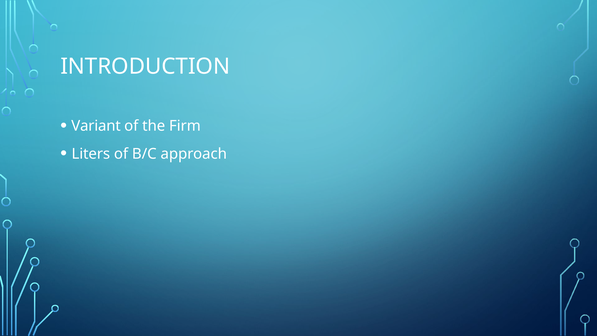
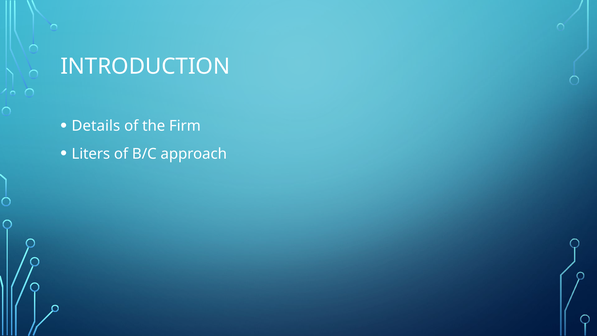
Variant: Variant -> Details (96, 126)
